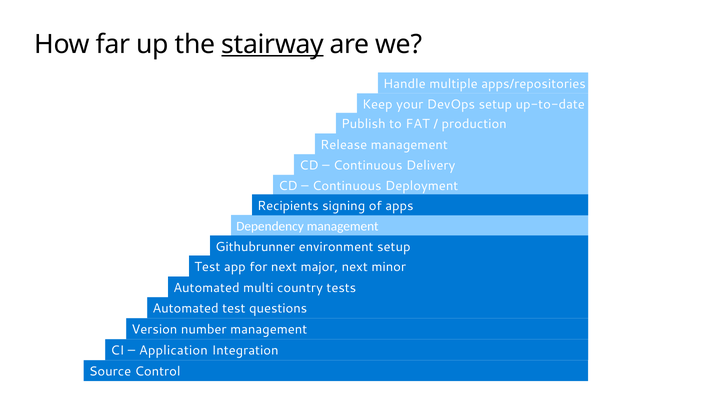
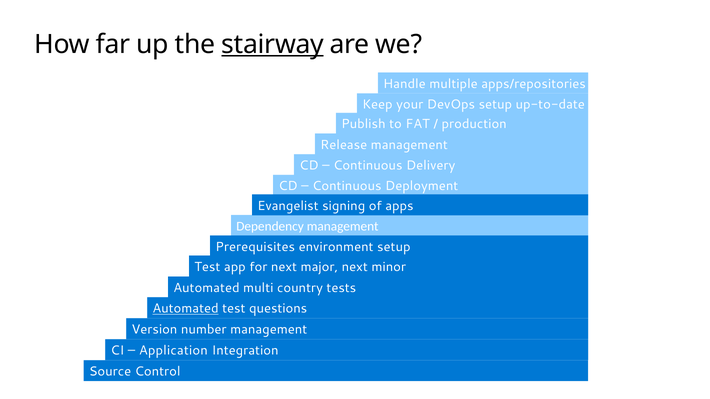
Recipients: Recipients -> Evangelist (288, 206)
Githubrunner: Githubrunner -> Prerequisites (255, 247)
Automated underline: none -> present (186, 309)
